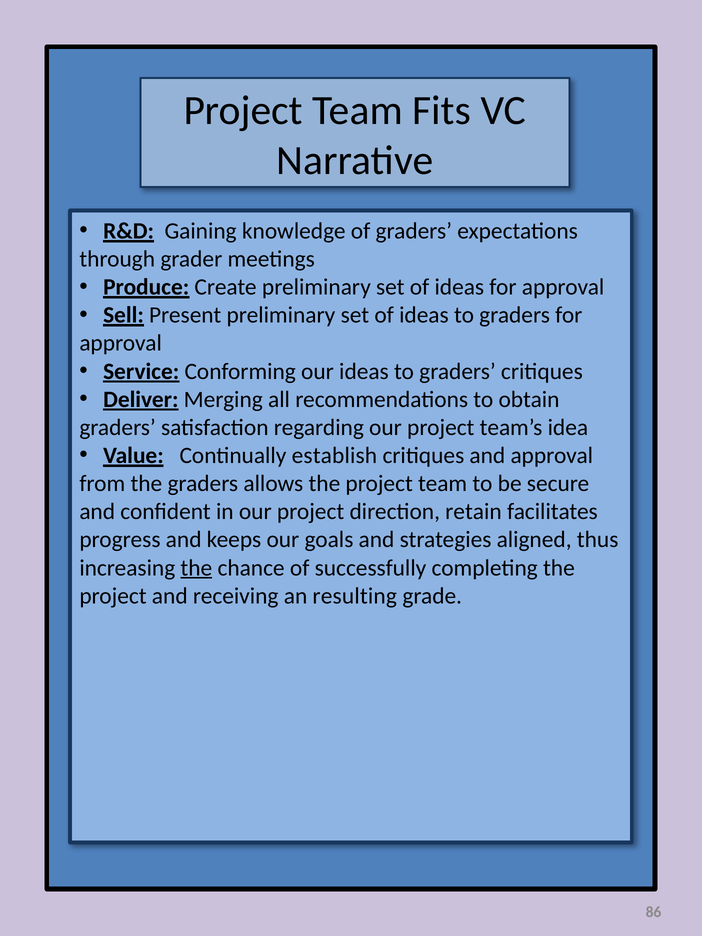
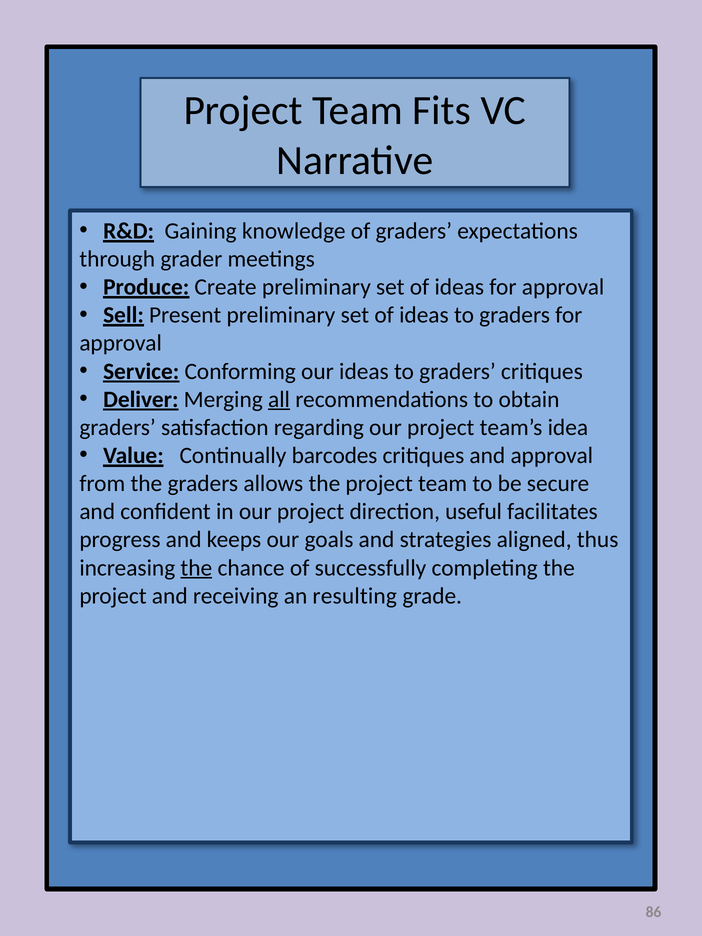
all underline: none -> present (279, 399)
establish: establish -> barcodes (335, 456)
retain: retain -> useful (474, 512)
